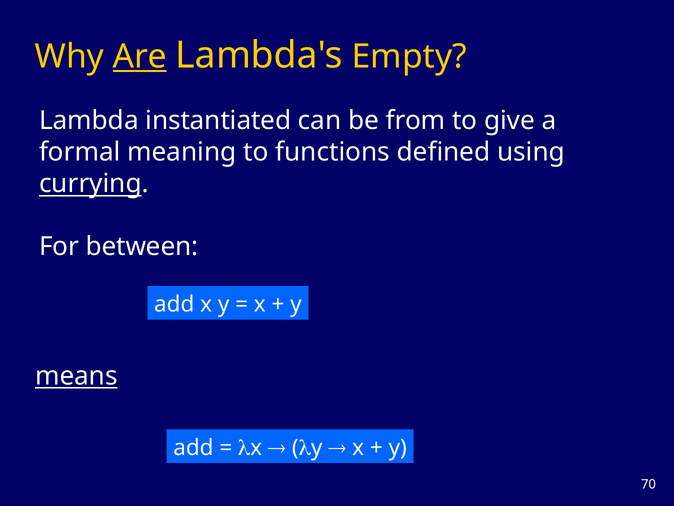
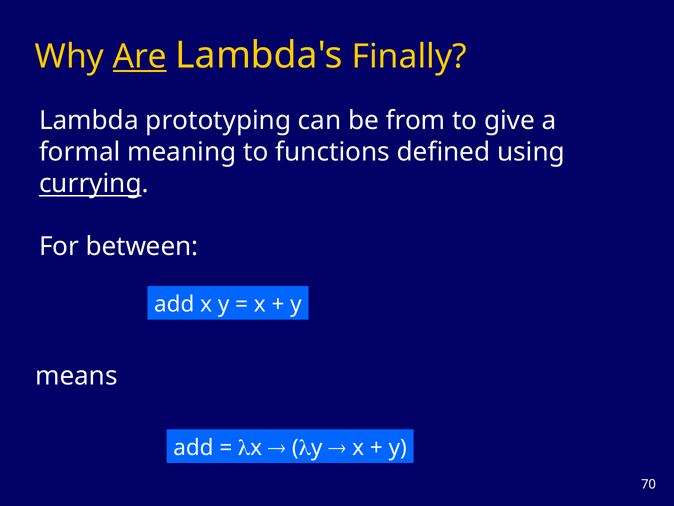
Empty: Empty -> Finally (409, 57)
instantiated: instantiated -> prototyping (218, 121)
means underline: present -> none (76, 376)
